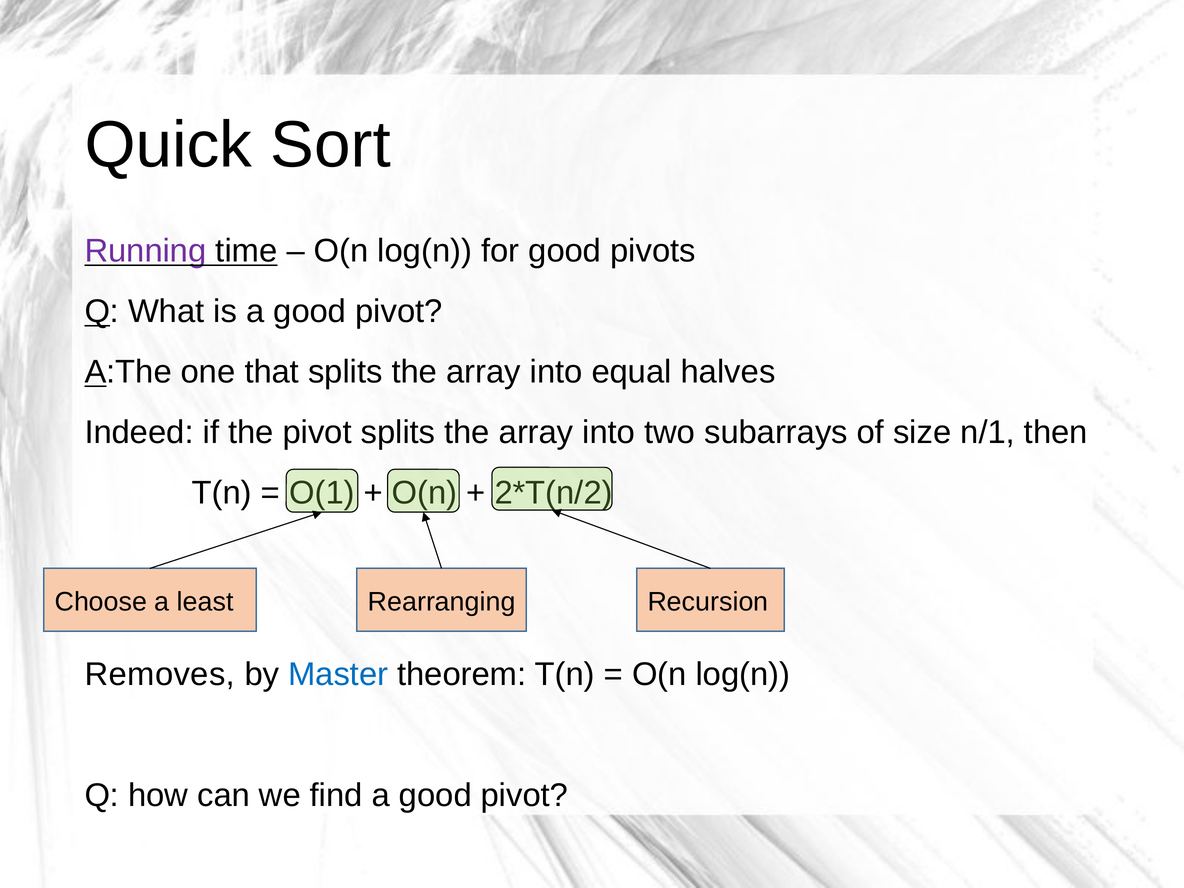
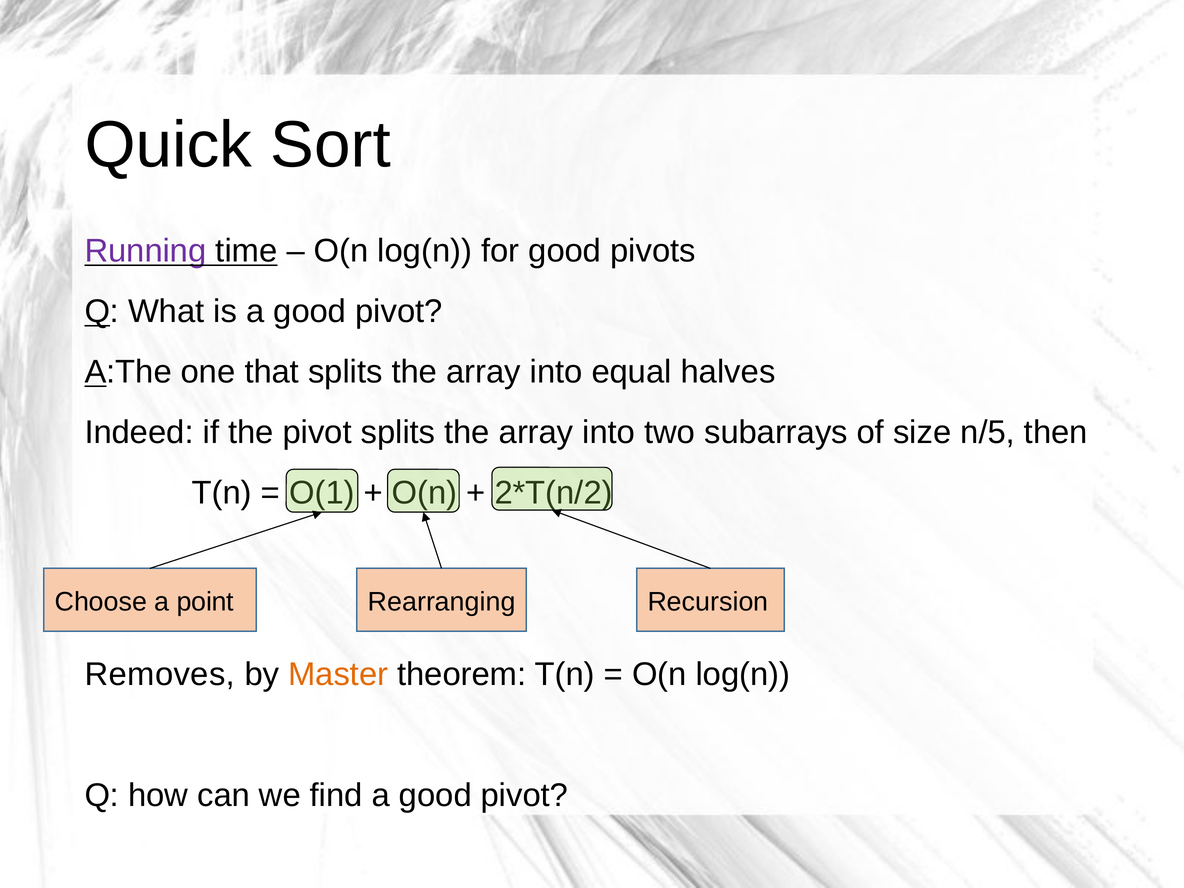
n/1: n/1 -> n/5 (988, 432)
least: least -> point (205, 602)
Master colour: blue -> orange (338, 674)
